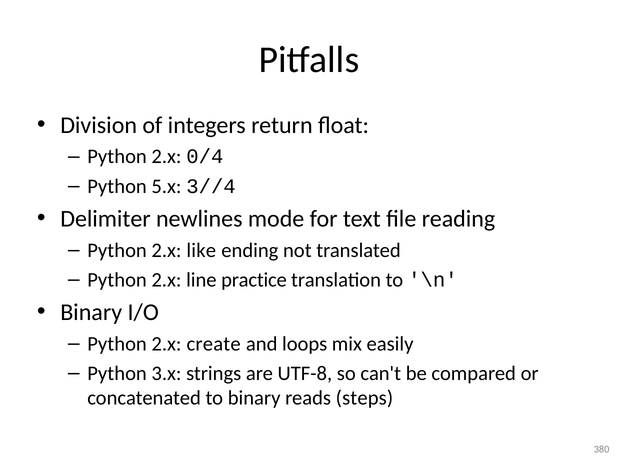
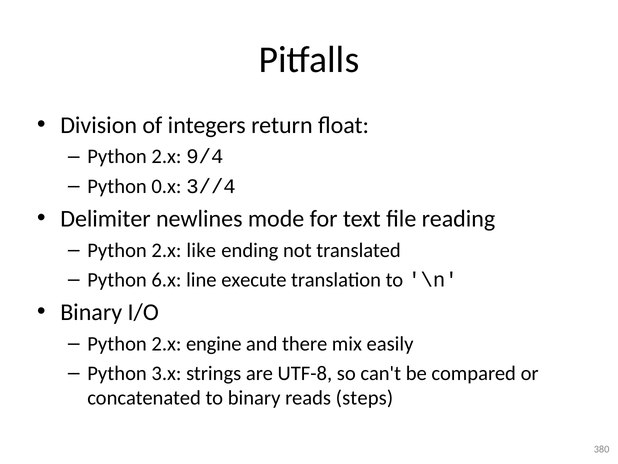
0/4: 0/4 -> 9/4 (205, 157)
5.x: 5.x -> 0.x (166, 186)
2.x: 2.x -> 6.x (166, 279)
practice: practice -> execute (254, 279)
create: create -> engine (214, 343)
loops: loops -> there (305, 343)
